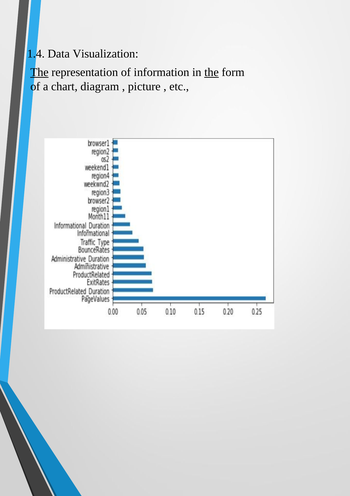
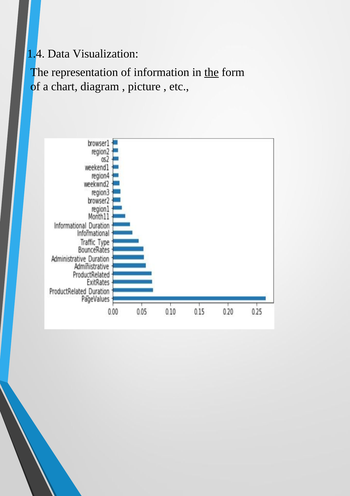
The underline: present -> none (39, 72)
